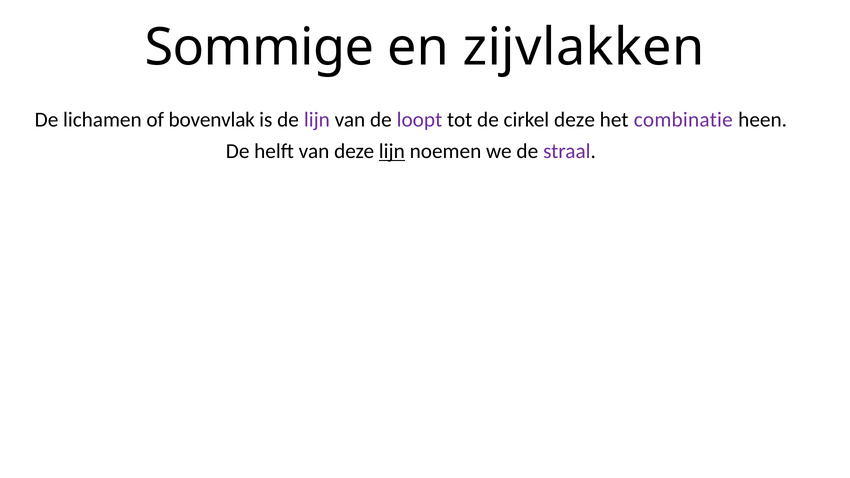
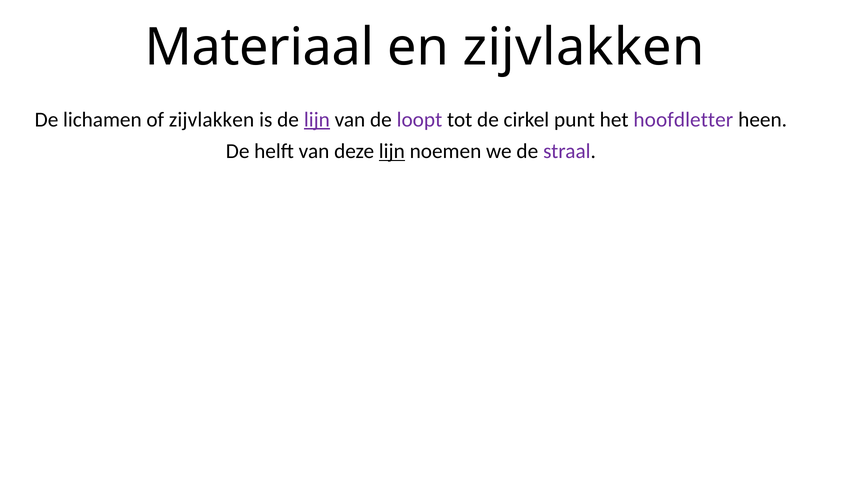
Sommige: Sommige -> Materiaal (259, 48)
of bovenvlak: bovenvlak -> zijvlakken (212, 120)
lijn underline: none -> present (317, 120)
cirkel deze: deze -> punt (575, 120)
combinatie: combinatie -> hoofdletter (683, 120)
